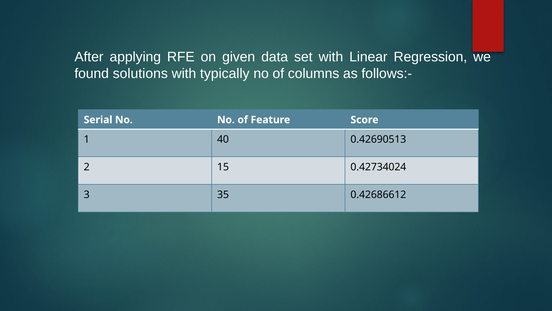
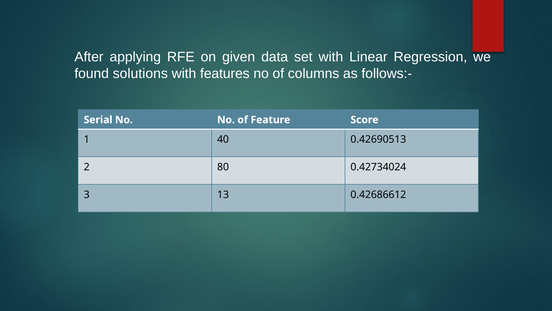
typically: typically -> features (225, 73)
15: 15 -> 80 (223, 167)
35: 35 -> 13 (223, 194)
